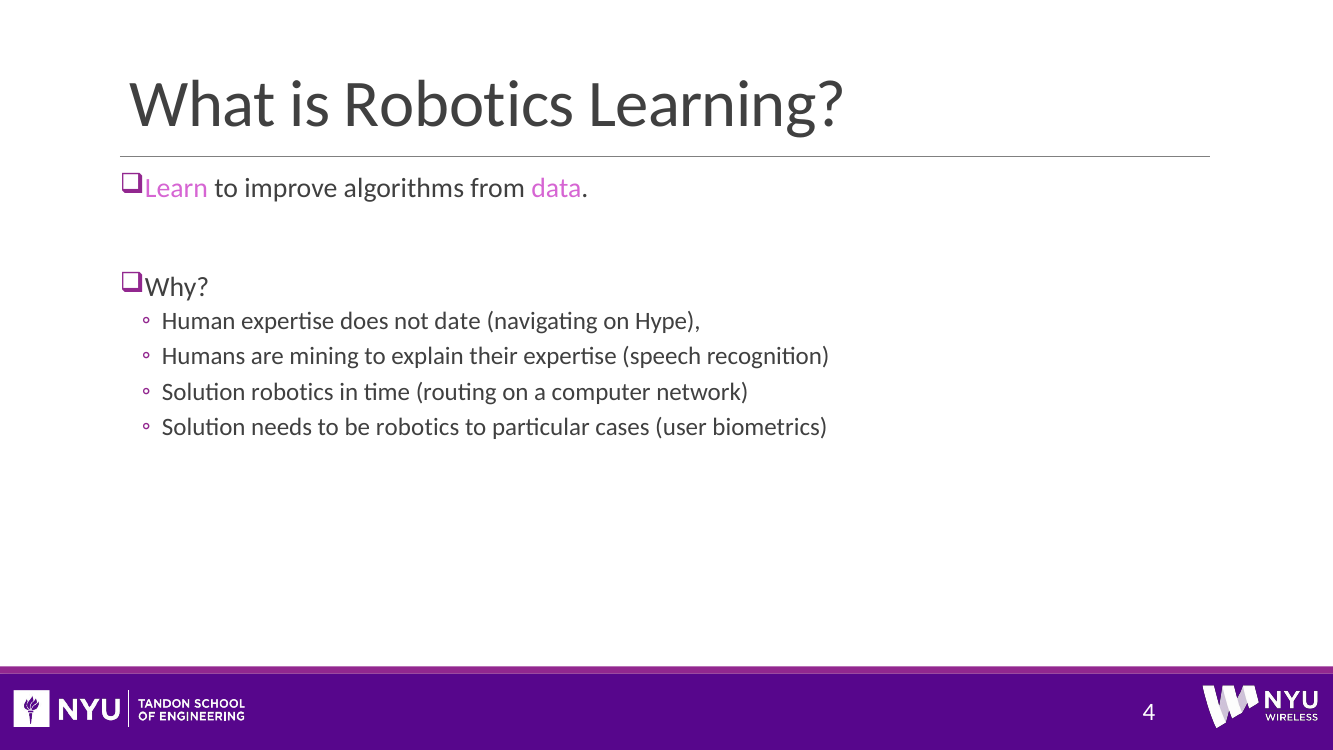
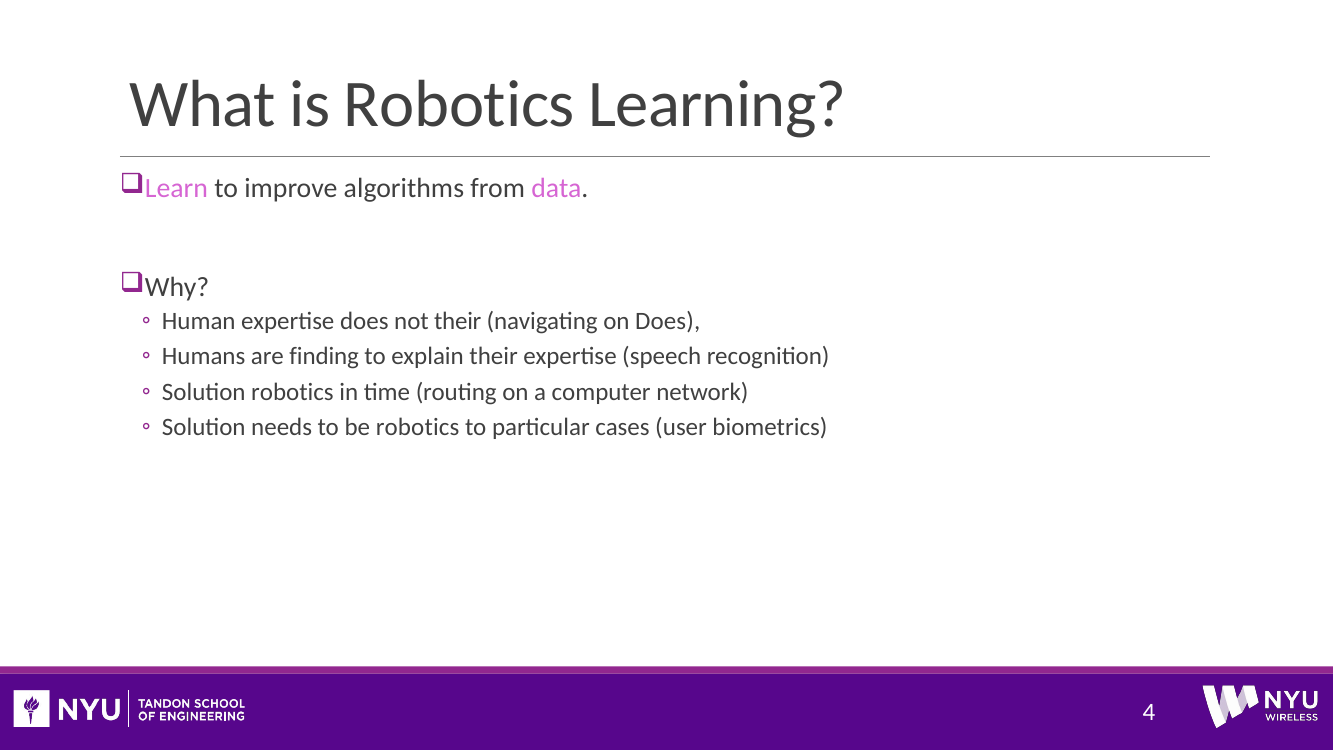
not date: date -> their (458, 321)
on Hype: Hype -> Does (668, 321)
mining: mining -> finding (324, 356)
